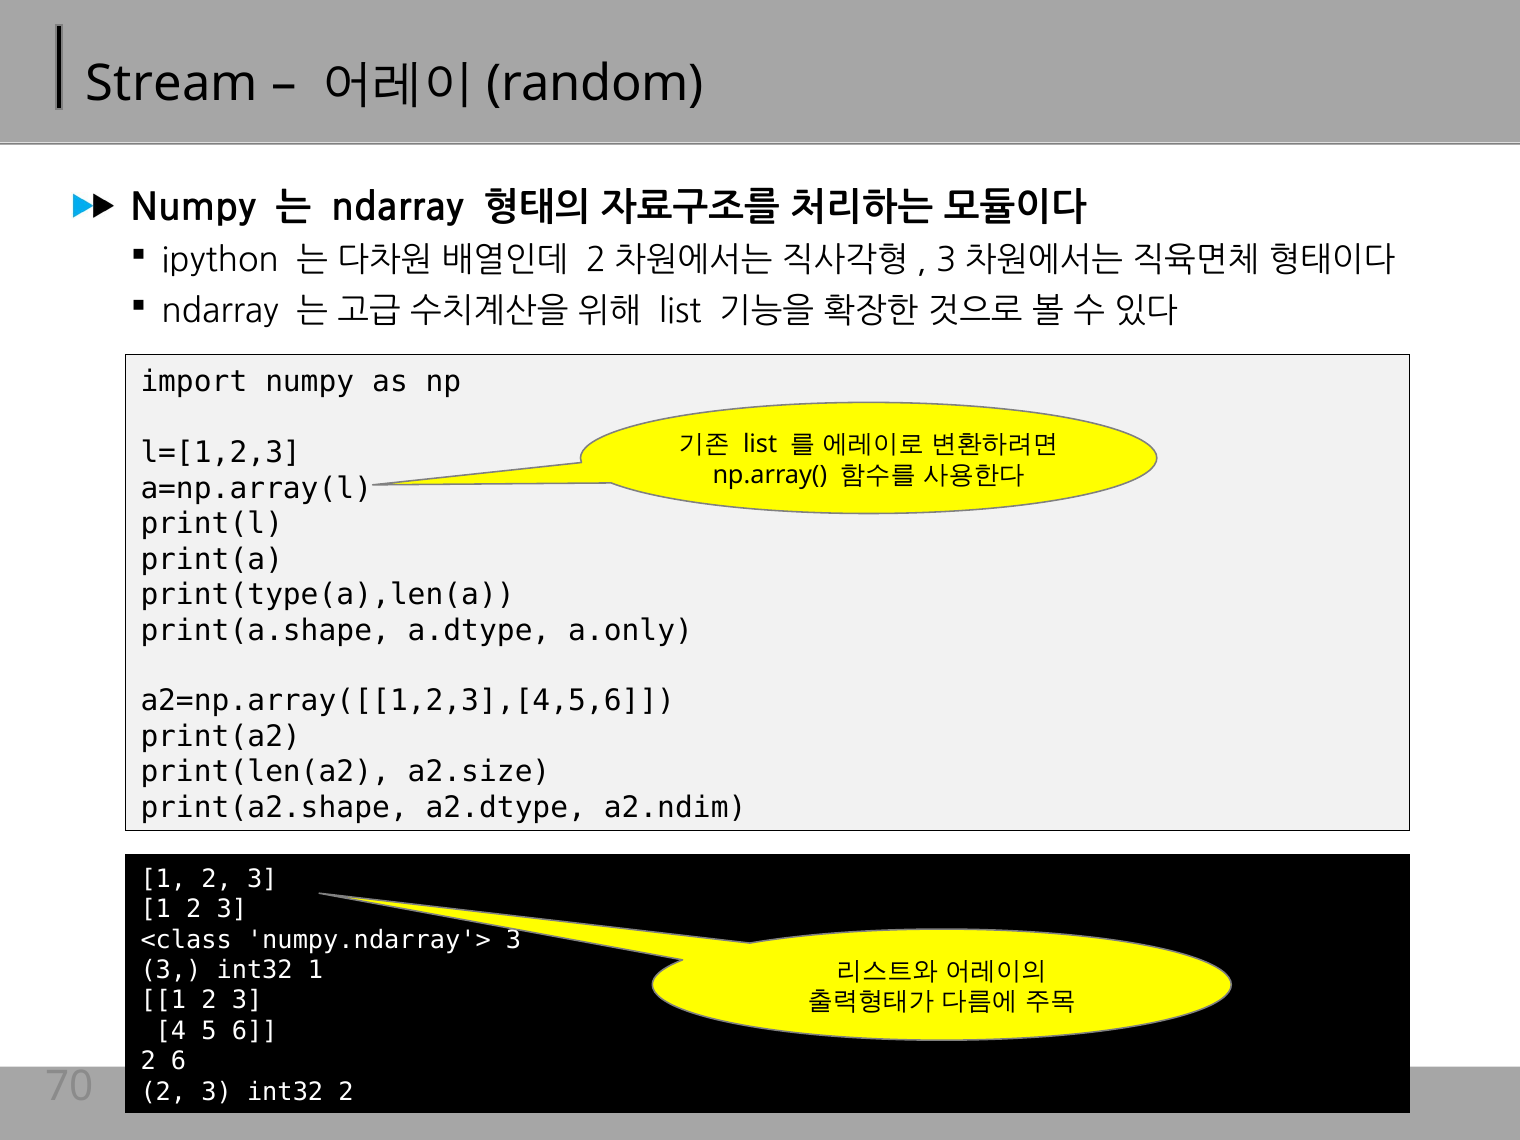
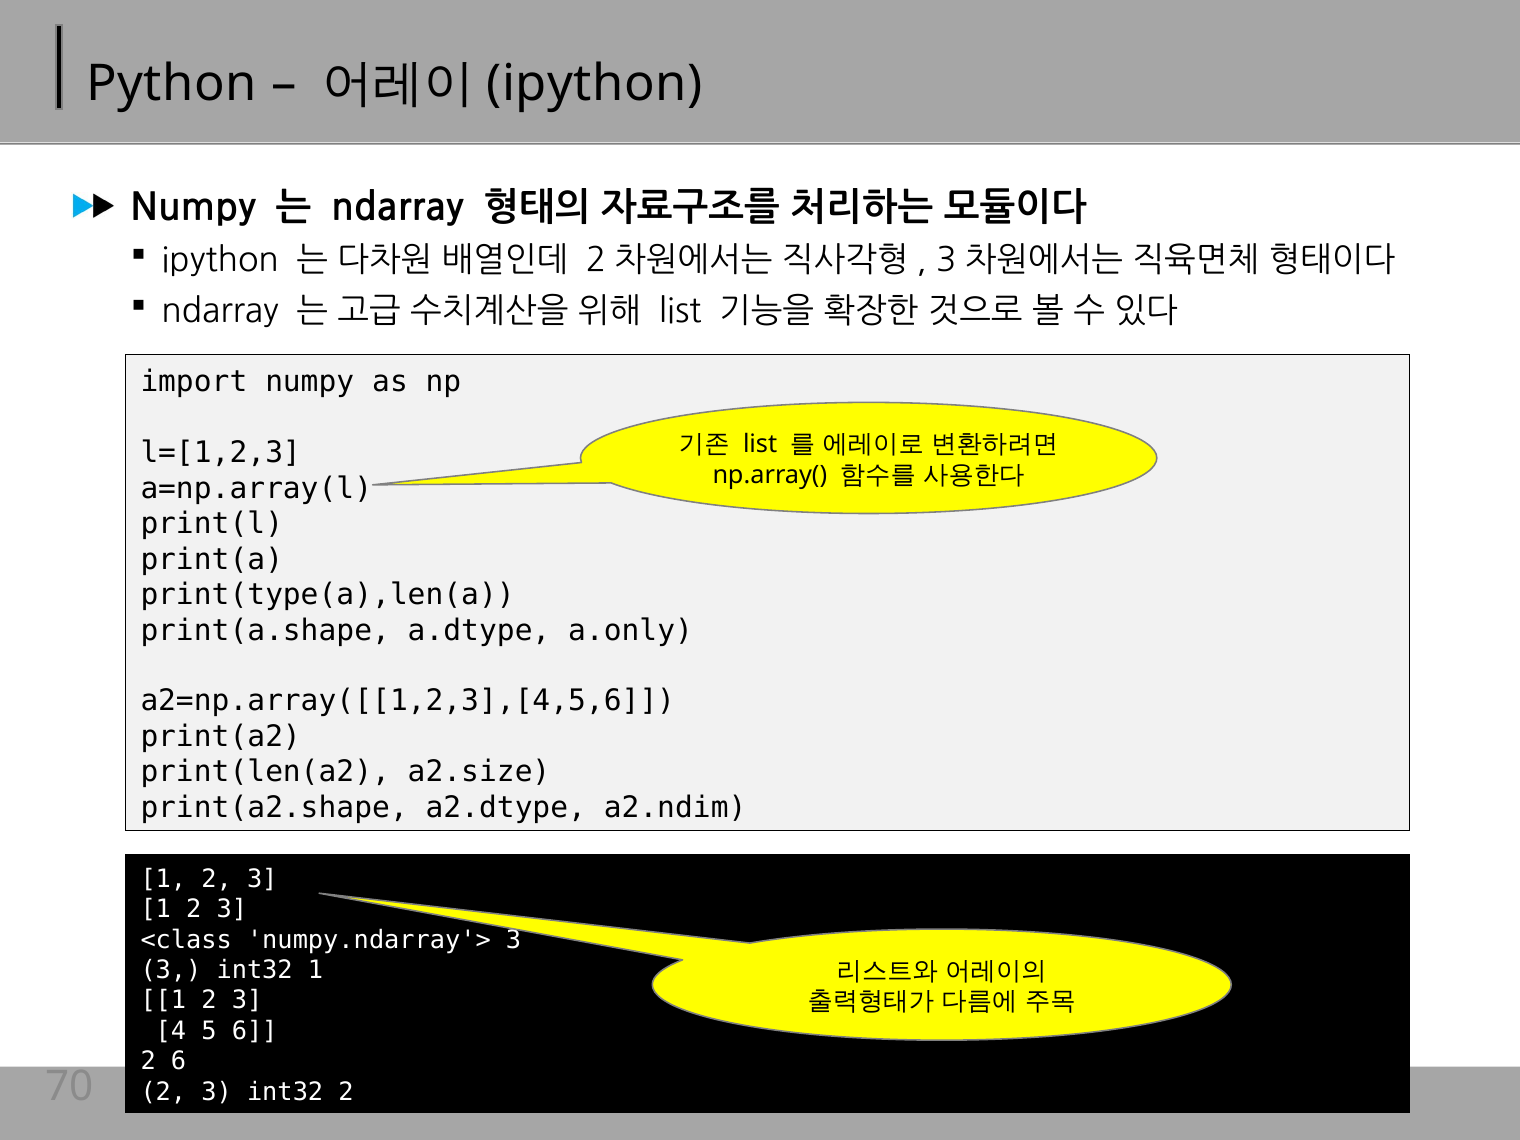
Stream: Stream -> Python (172, 83)
random: random -> ipython (594, 83)
